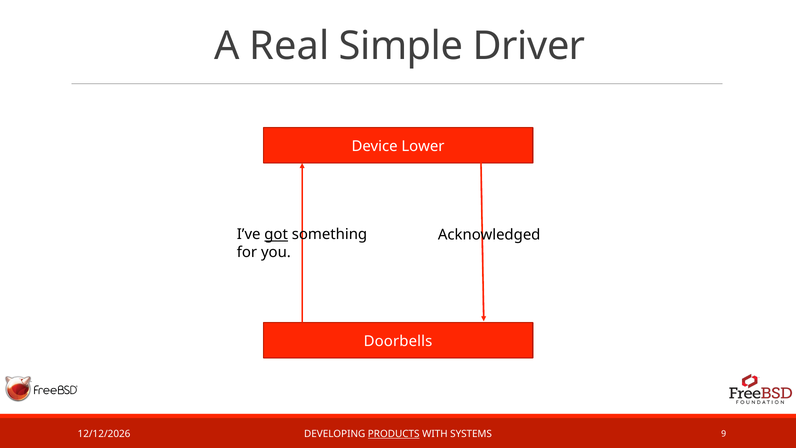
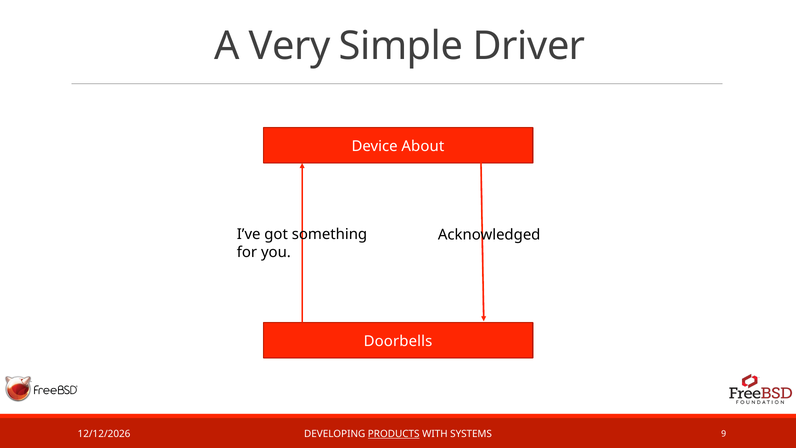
Real: Real -> Very (290, 46)
Lower: Lower -> About (423, 146)
got underline: present -> none (276, 234)
